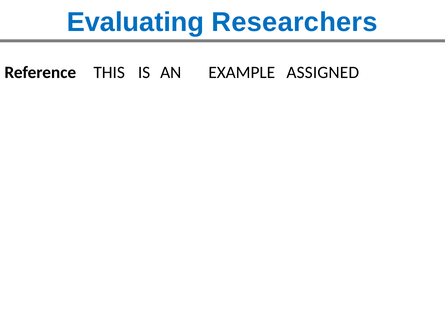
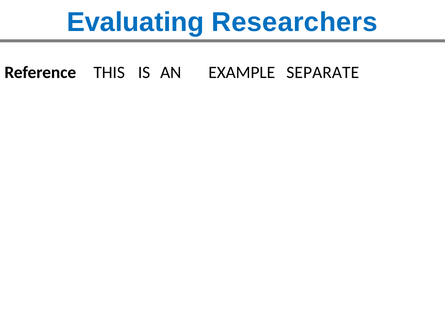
ASSIGNED: ASSIGNED -> SEPARATE (323, 72)
